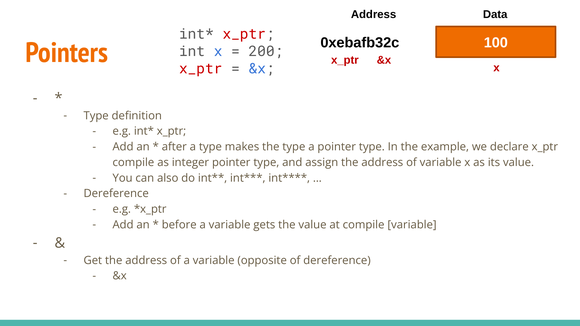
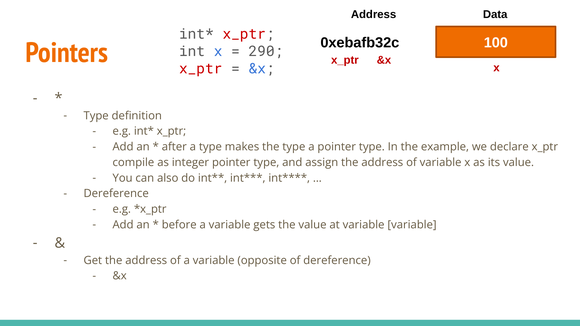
200: 200 -> 290 (266, 51)
at compile: compile -> variable (364, 225)
